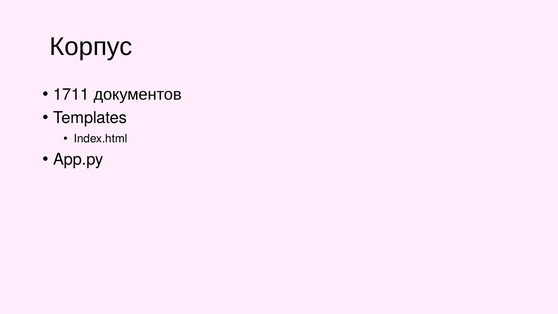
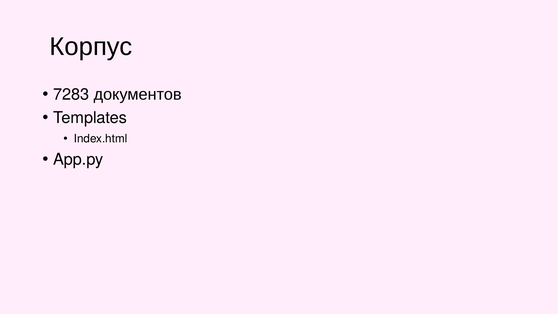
1711: 1711 -> 7283 (71, 94)
